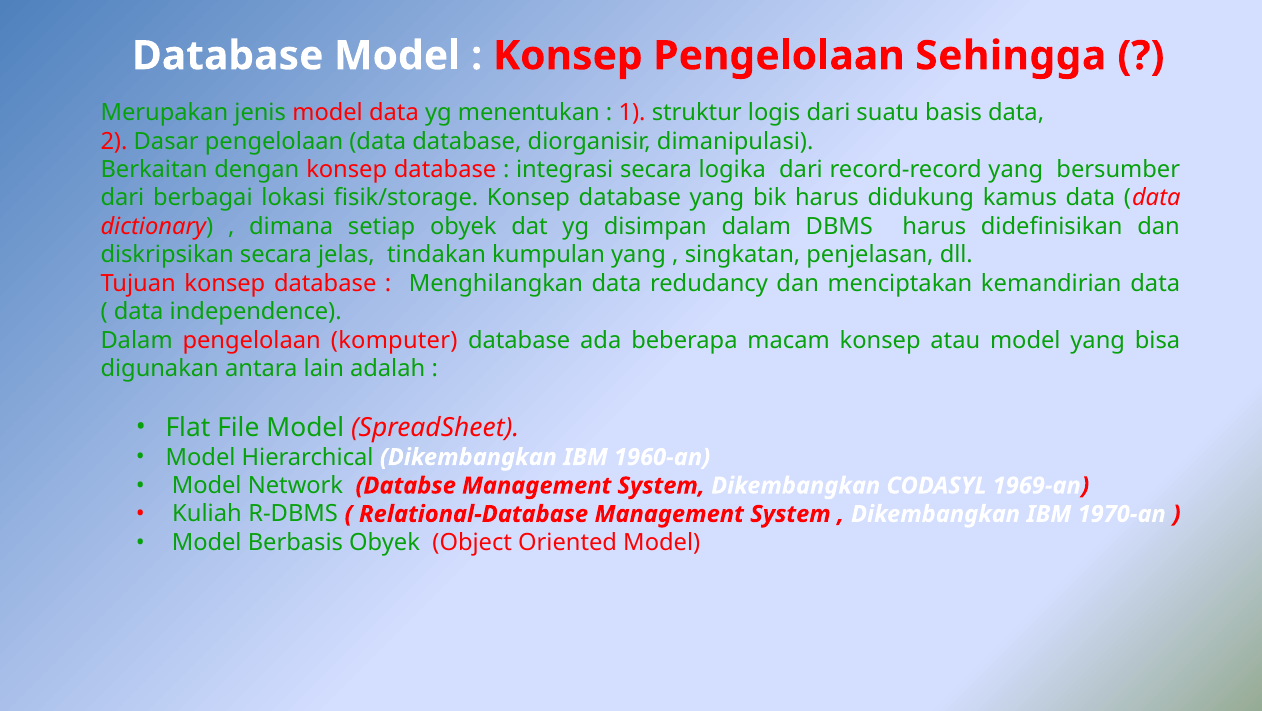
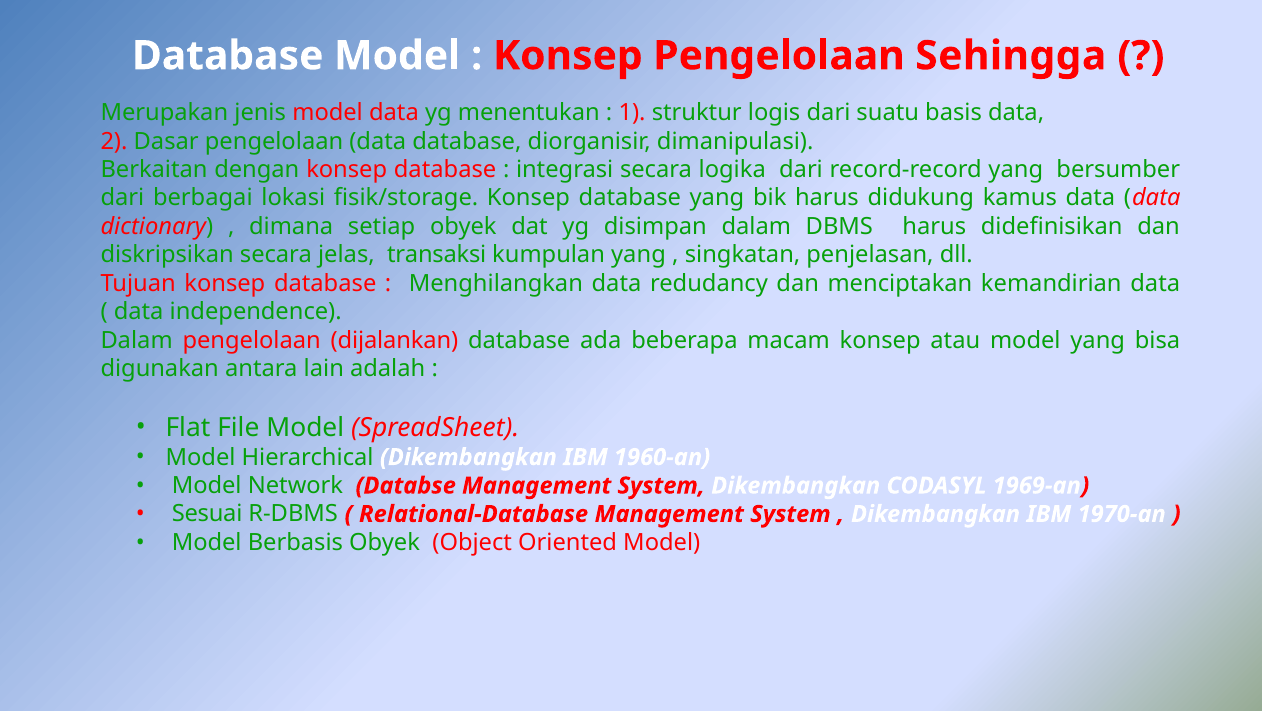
tindakan: tindakan -> transaksi (437, 255)
komputer: komputer -> dijalankan (394, 341)
Kuliah: Kuliah -> Sesuai (207, 515)
